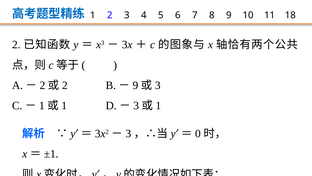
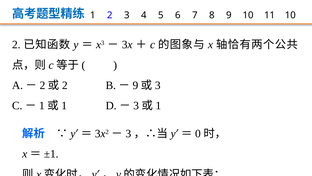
11 18: 18 -> 10 (290, 15)
